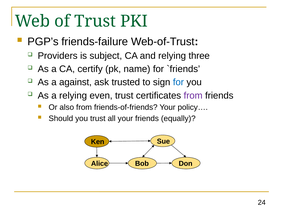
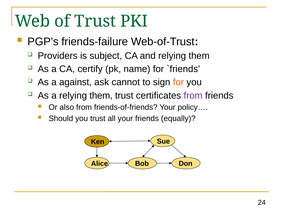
and relying three: three -> them (199, 56)
trusted: trusted -> cannot (126, 82)
for colour: blue -> orange (178, 82)
a relying even: even -> them (101, 95)
